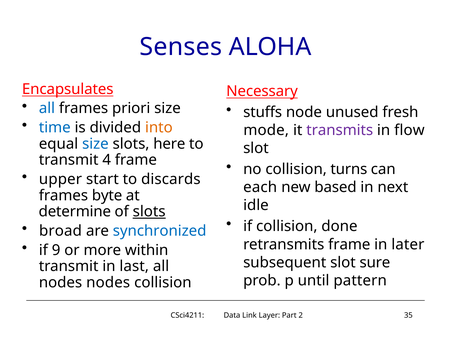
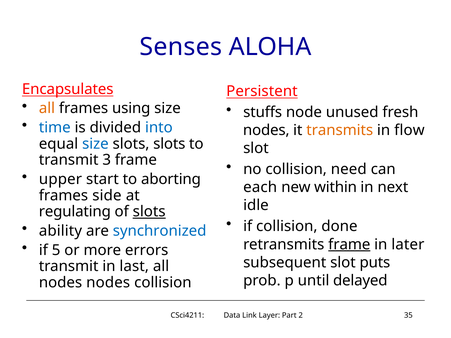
Necessary: Necessary -> Persistent (262, 91)
all colour: blue -> orange (47, 108)
priori: priori -> using (131, 108)
into colour: orange -> blue (159, 128)
mode: mode -> nodes (266, 130)
transmits colour: purple -> orange (340, 130)
slots here: here -> slots (169, 144)
4: 4 -> 3 (107, 160)
turns: turns -> need (349, 169)
discards: discards -> aborting (171, 179)
based: based -> within (336, 187)
byte: byte -> side (107, 196)
determine: determine -> regulating (75, 212)
broad: broad -> ability (60, 231)
frame underline: none -> present (349, 245)
9: 9 -> 5 (56, 250)
within: within -> errors (147, 250)
sure: sure -> puts (375, 263)
pattern: pattern -> delayed (360, 281)
